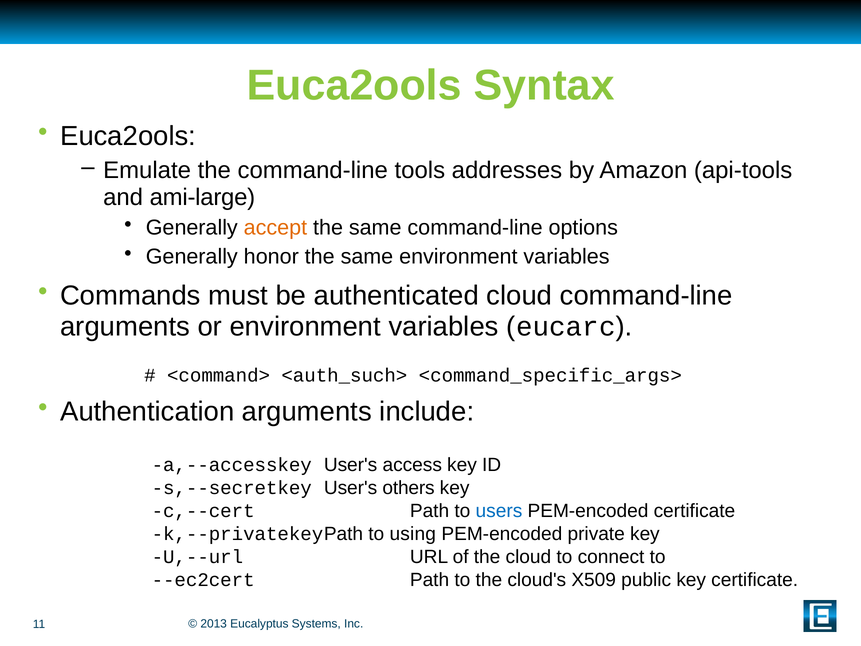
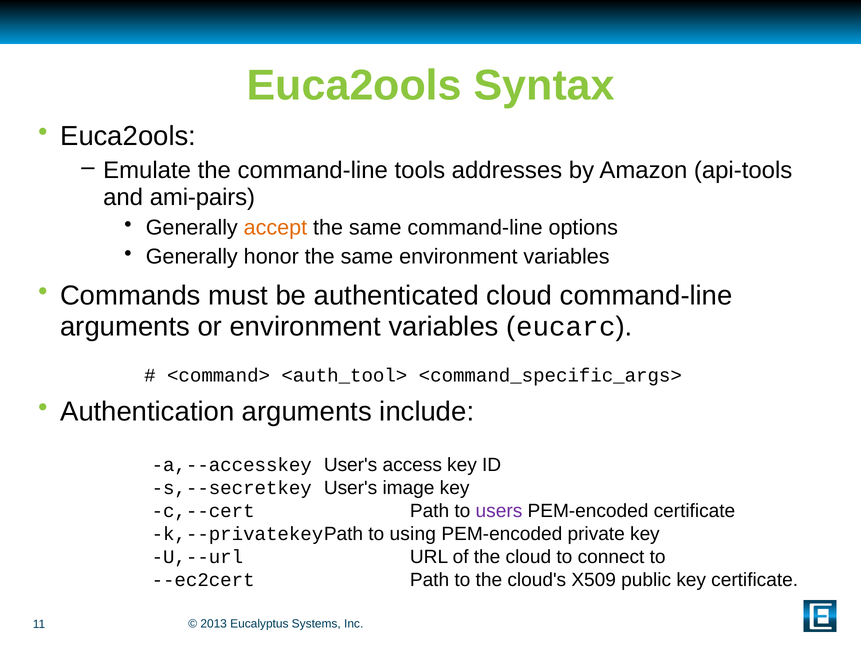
ami-large: ami-large -> ami-pairs (202, 197)
<auth_such>: <auth_such> -> <auth_tool> (344, 375)
others: others -> image (408, 488)
users colour: blue -> purple (499, 511)
